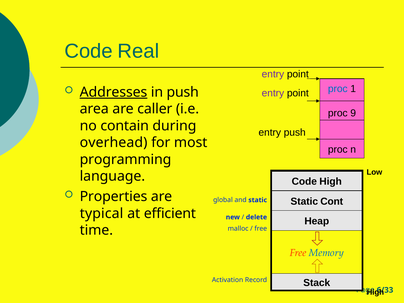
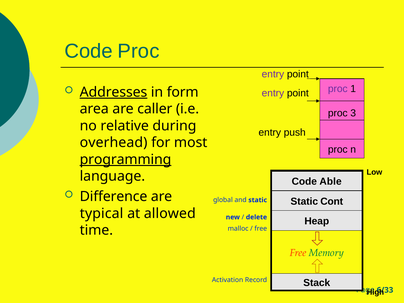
Code Real: Real -> Proc (138, 51)
proc colour: blue -> purple (338, 89)
in push: push -> form (183, 92)
9: 9 -> 3 (353, 113)
contain: contain -> relative (125, 126)
programming underline: none -> present (126, 159)
Code High: High -> Able (331, 181)
Properties: Properties -> Difference (114, 197)
efficient: efficient -> allowed (170, 213)
Memory colour: blue -> green (326, 253)
